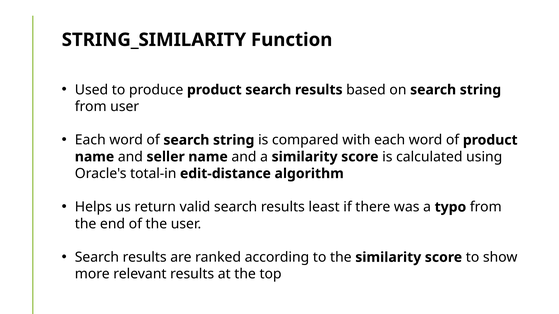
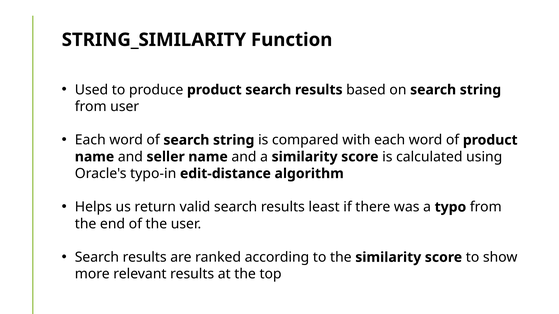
total-in: total-in -> typo-in (153, 174)
